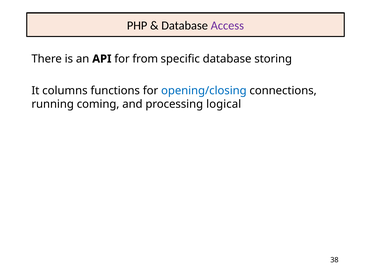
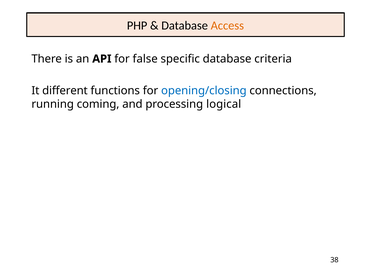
Access colour: purple -> orange (227, 26)
from: from -> false (145, 59)
storing: storing -> criteria (273, 59)
columns: columns -> different (65, 90)
